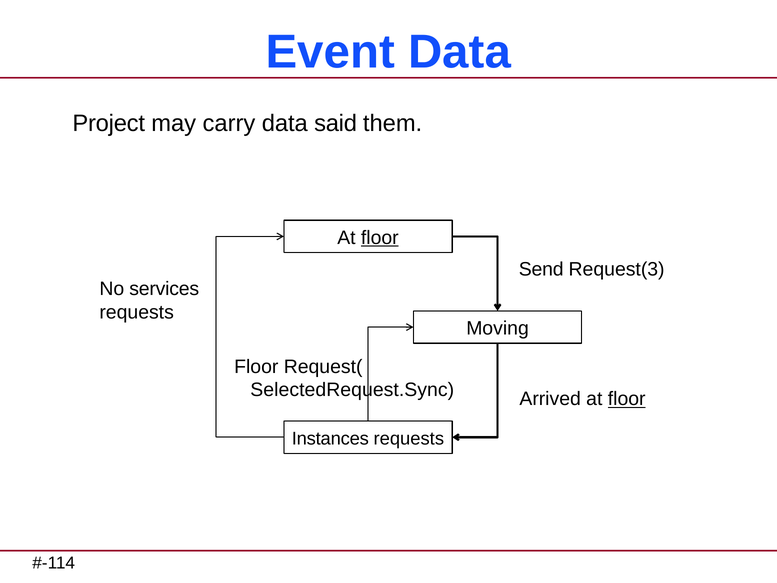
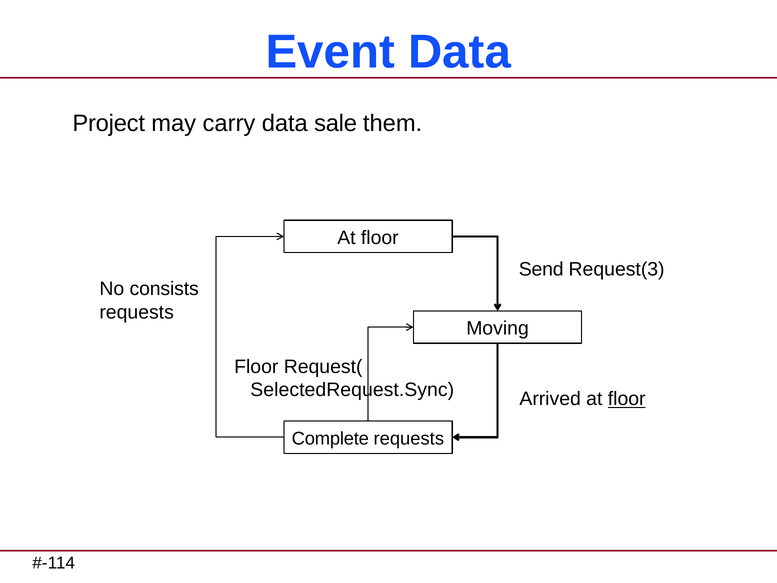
said: said -> sale (336, 123)
floor underline: present -> none (380, 238)
services: services -> consists (164, 289)
Instances: Instances -> Complete (330, 438)
